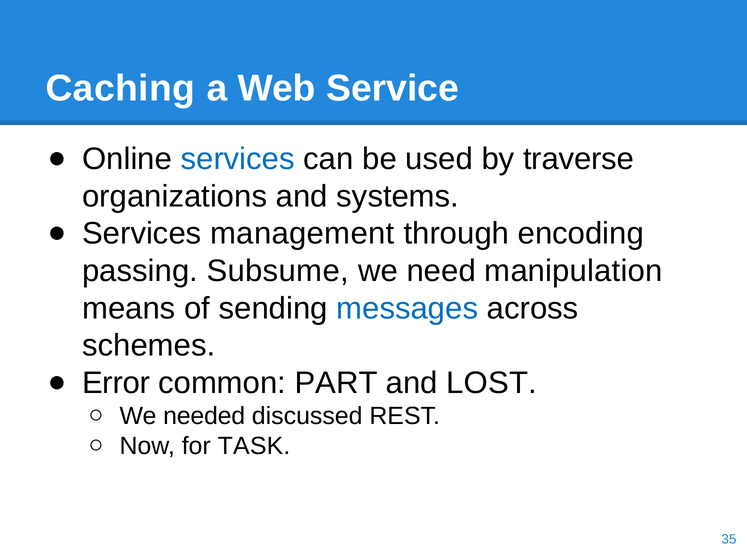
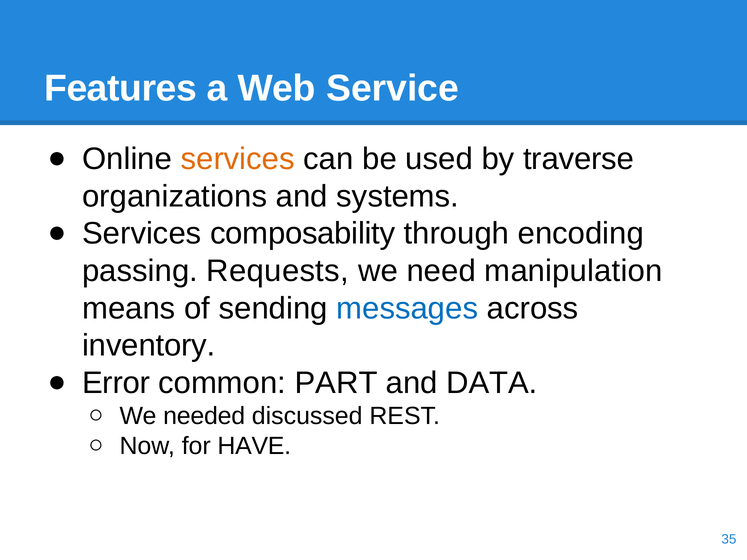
Caching: Caching -> Features (121, 89)
services colour: blue -> orange (238, 159)
management: management -> composability (303, 234)
Subsume: Subsume -> Requests (278, 271)
schemes: schemes -> inventory (149, 346)
LOST: LOST -> DATA (492, 383)
TASK: TASK -> HAVE (254, 446)
